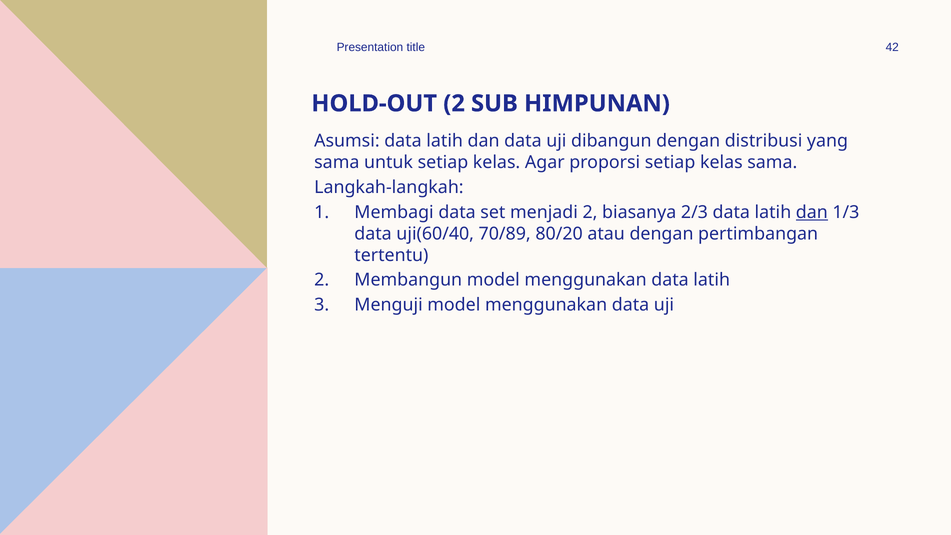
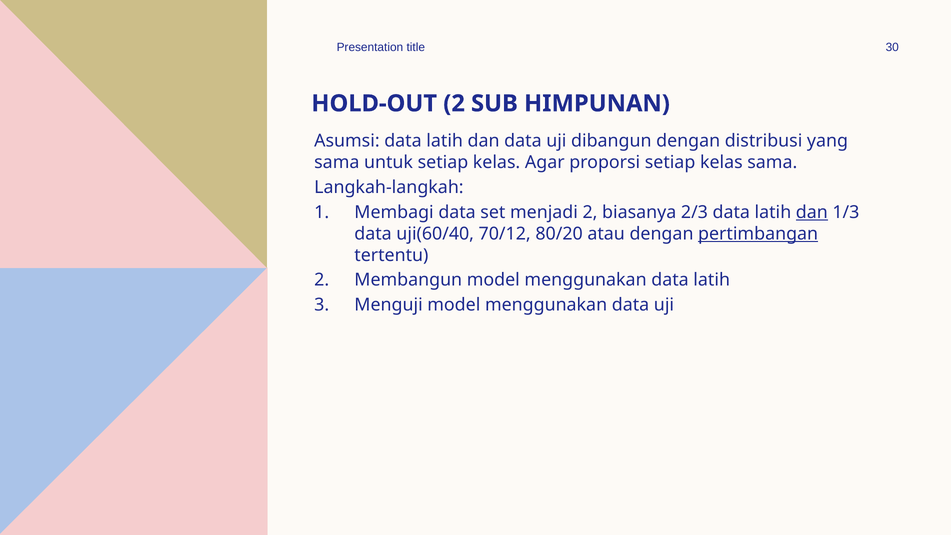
42: 42 -> 30 (892, 47)
70/89: 70/89 -> 70/12 (505, 234)
pertimbangan underline: none -> present (758, 234)
